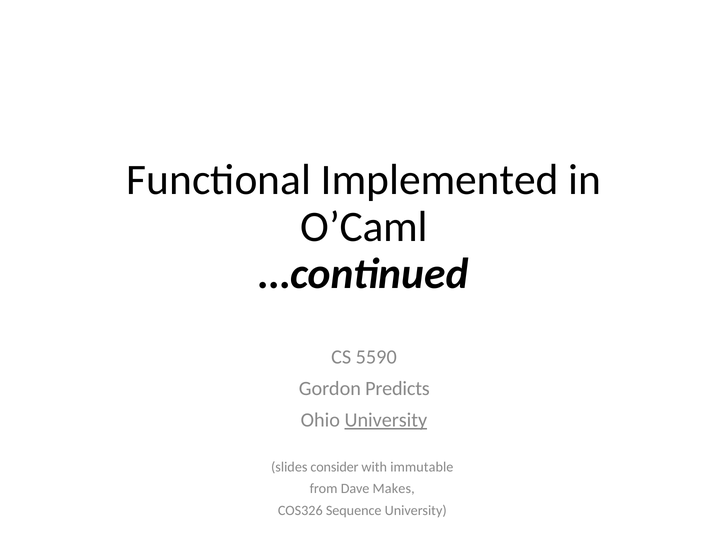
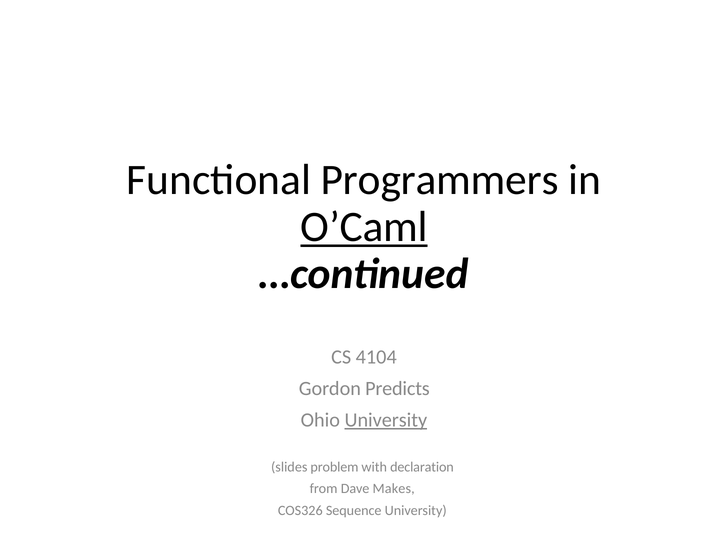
Implemented: Implemented -> Programmers (440, 180)
O’Caml underline: none -> present (364, 227)
5590: 5590 -> 4104 (376, 357)
consider: consider -> problem (334, 467)
immutable: immutable -> declaration (422, 467)
